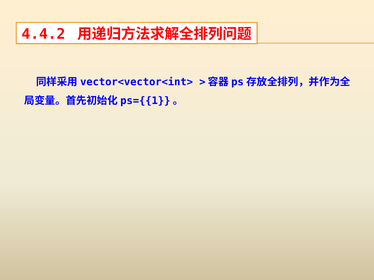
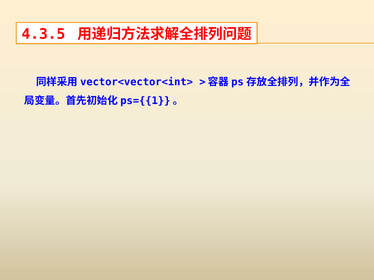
4.4.2: 4.4.2 -> 4.3.5 (43, 34)
